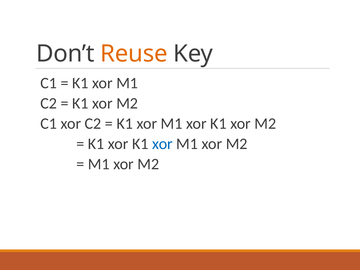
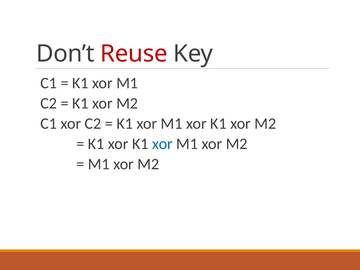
Reuse colour: orange -> red (134, 54)
